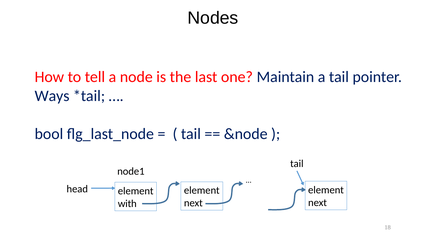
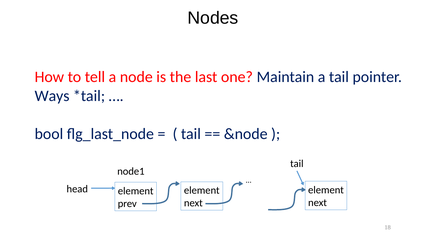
with: with -> prev (127, 204)
